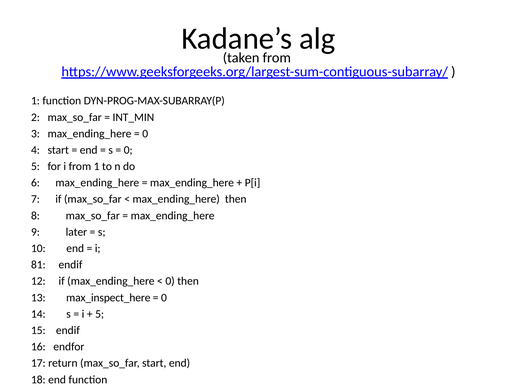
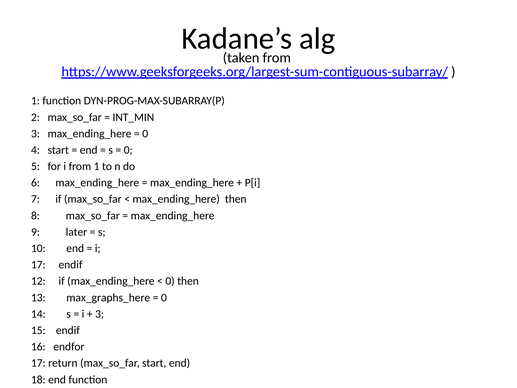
81: 81 -> 17 (38, 265)
max_inspect_here: max_inspect_here -> max_graphs_here (108, 297)
5: 5 -> 3 (100, 314)
